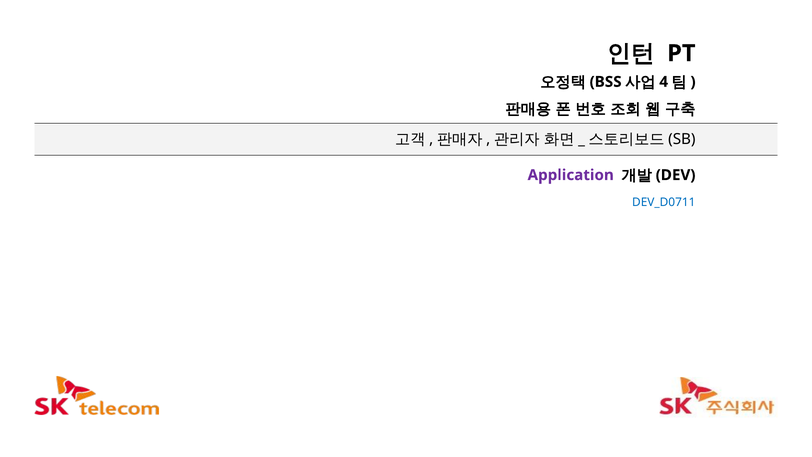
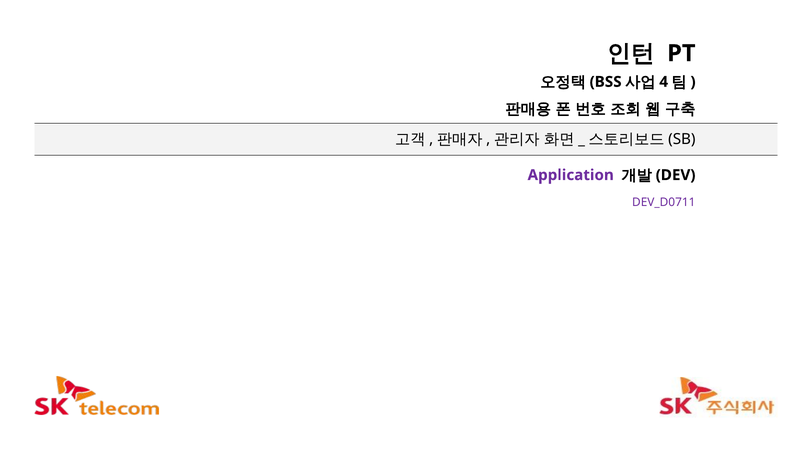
DEV_D0711 colour: blue -> purple (664, 202)
